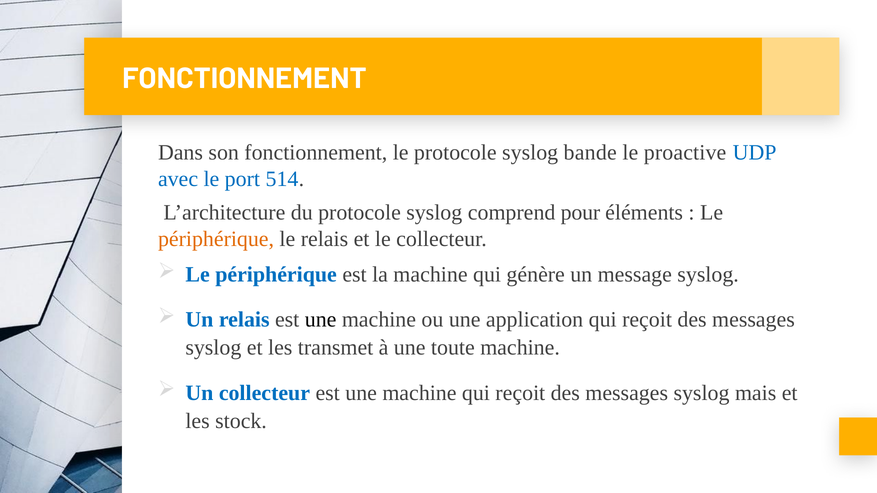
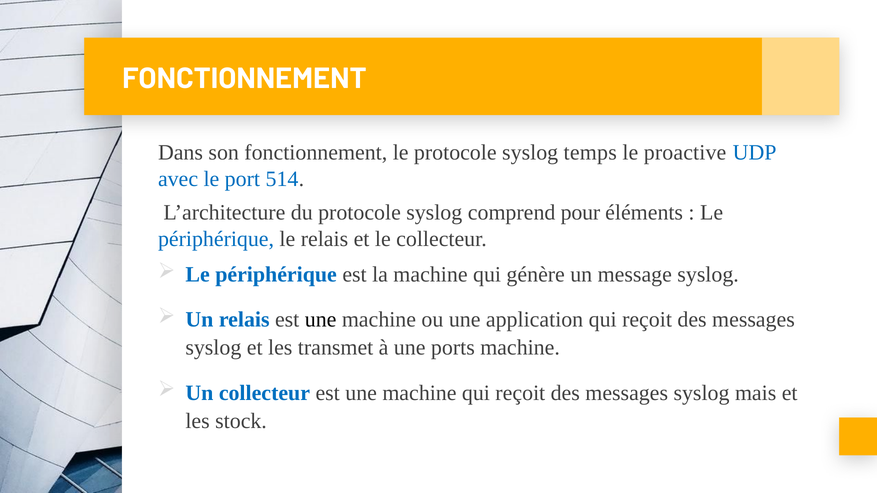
bande: bande -> temps (590, 153)
périphérique colour: orange -> blue (216, 239)
toute: toute -> ports (453, 348)
